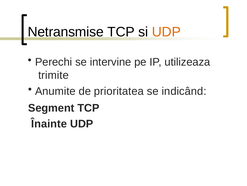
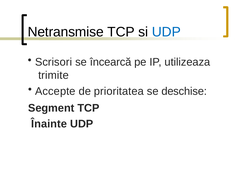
UDP colour: orange -> blue (166, 32)
Perechi: Perechi -> Scrisori (54, 62)
intervine: intervine -> încearcă (111, 62)
Anumite: Anumite -> Accepte (55, 91)
indicând: indicând -> deschise (184, 91)
